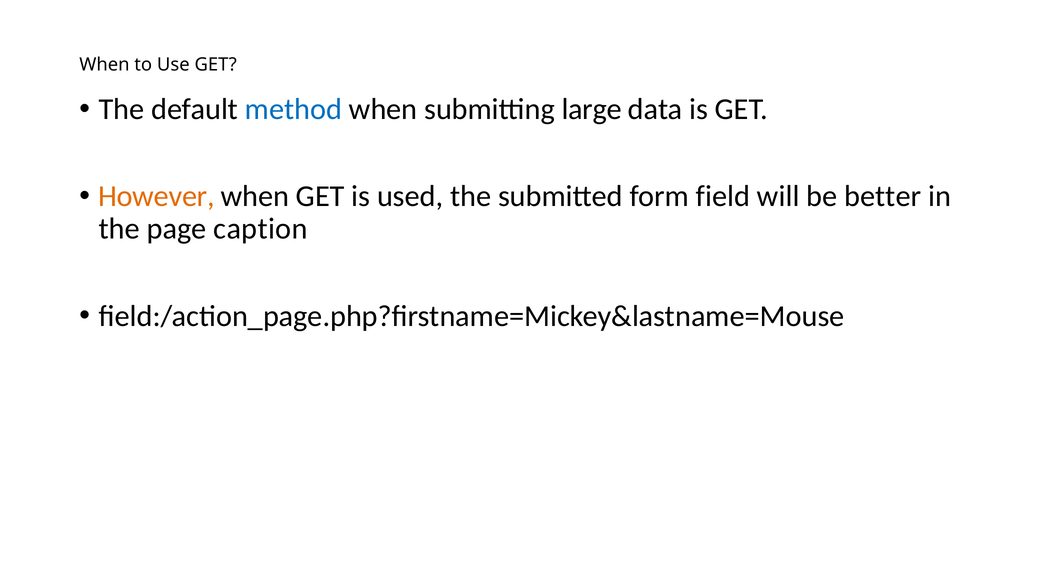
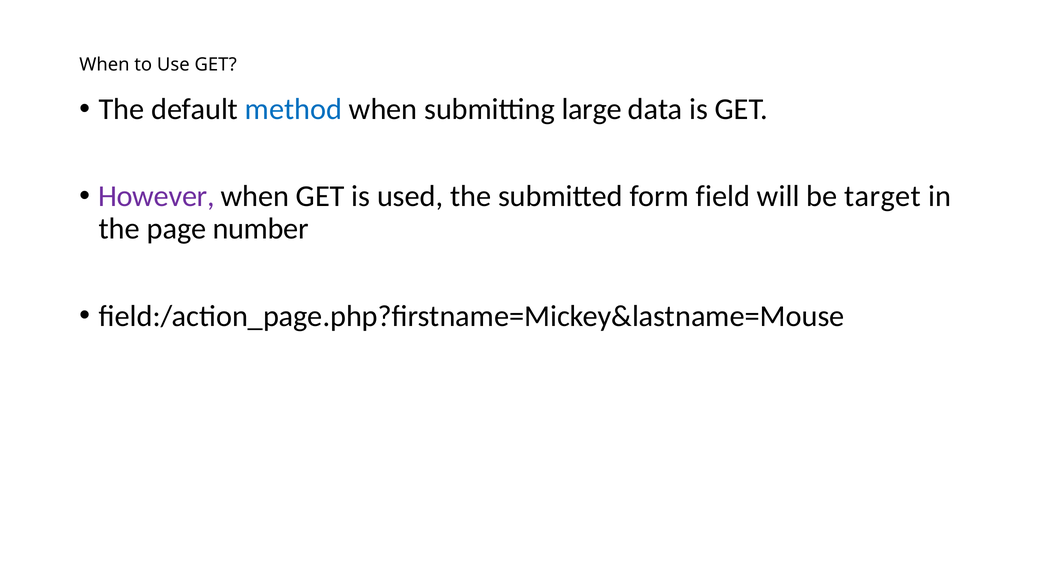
However colour: orange -> purple (156, 196)
better: better -> target (883, 196)
caption: caption -> number (261, 229)
